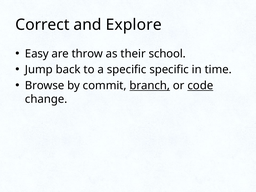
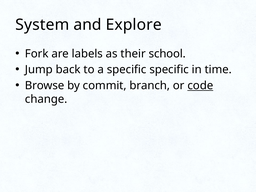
Correct: Correct -> System (42, 25)
Easy: Easy -> Fork (37, 54)
throw: throw -> labels (87, 54)
branch underline: present -> none (150, 86)
